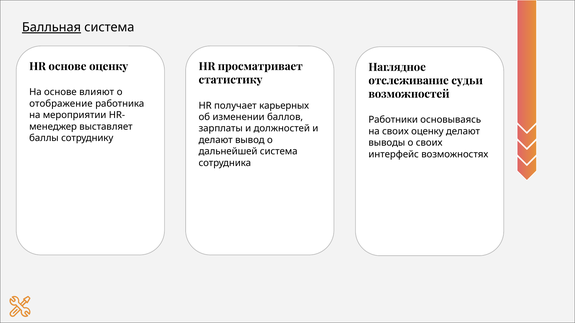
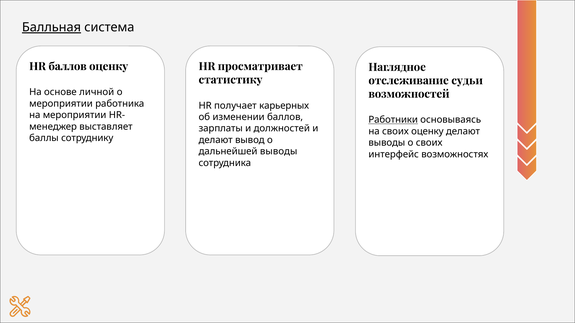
HR основе: основе -> баллов (68, 66)
влияют: влияют -> личной (97, 92)
отображение: отображение -> мероприятии (61, 104)
Работники underline: none -> present (393, 120)
дальнейшей система: система -> выводы (279, 152)
